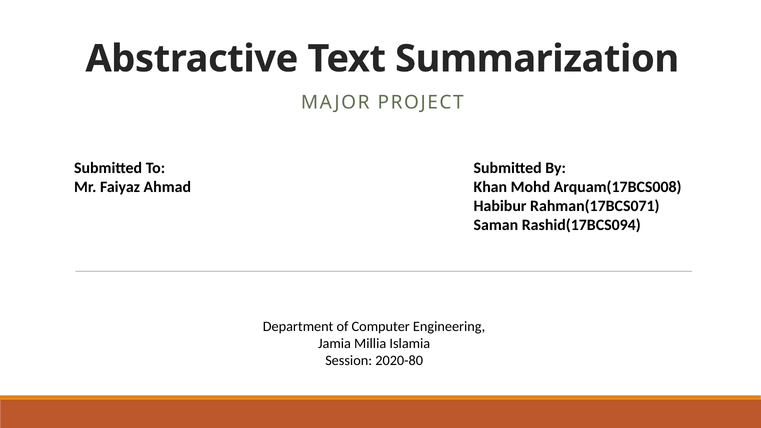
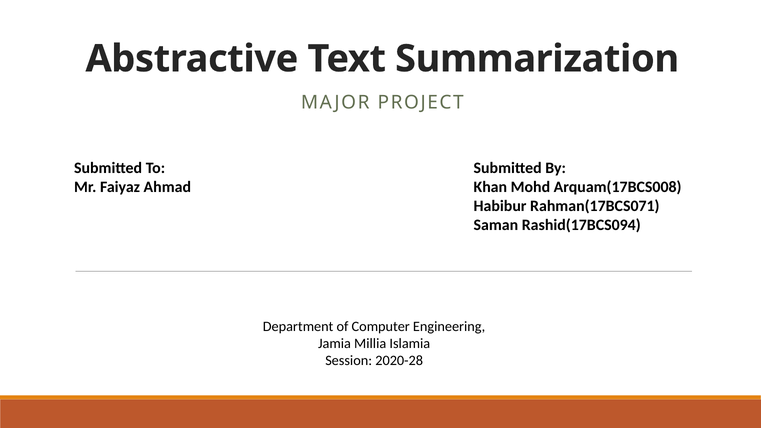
2020-80: 2020-80 -> 2020-28 (399, 361)
